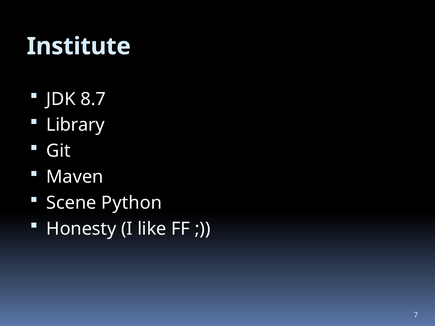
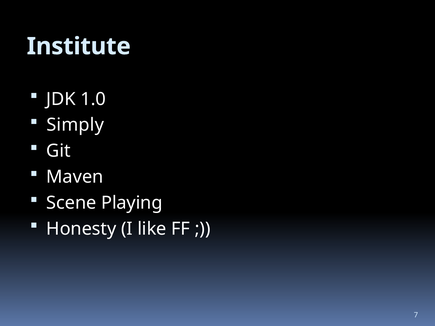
8.7: 8.7 -> 1.0 (93, 99)
Library: Library -> Simply (75, 125)
Python: Python -> Playing (132, 203)
